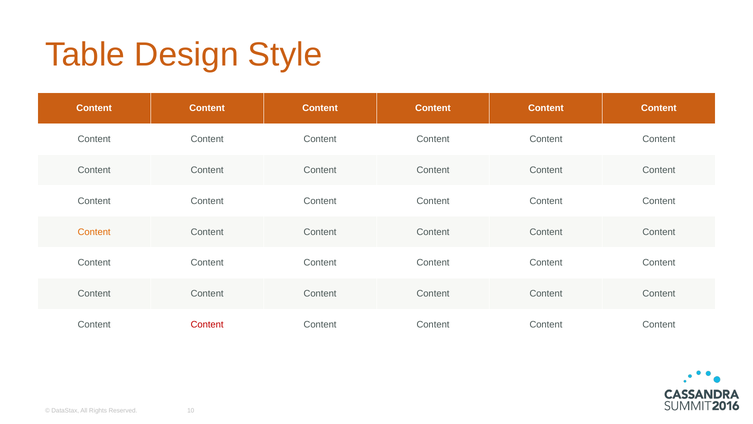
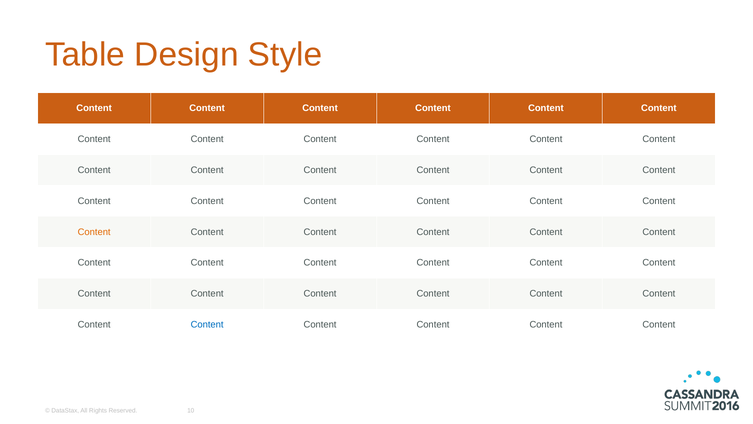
Content colour: red -> blue (207, 324)
